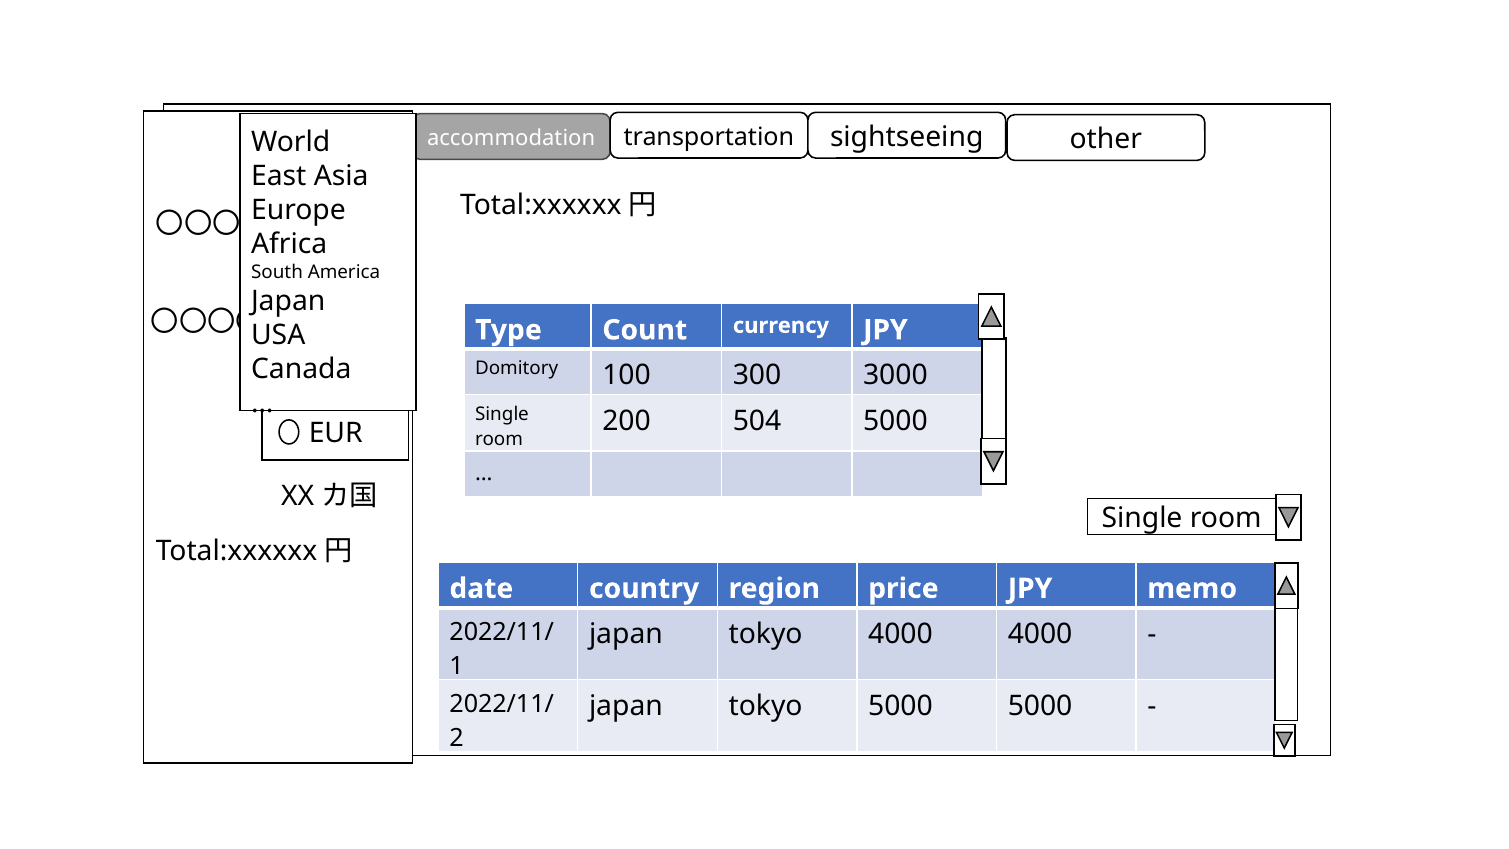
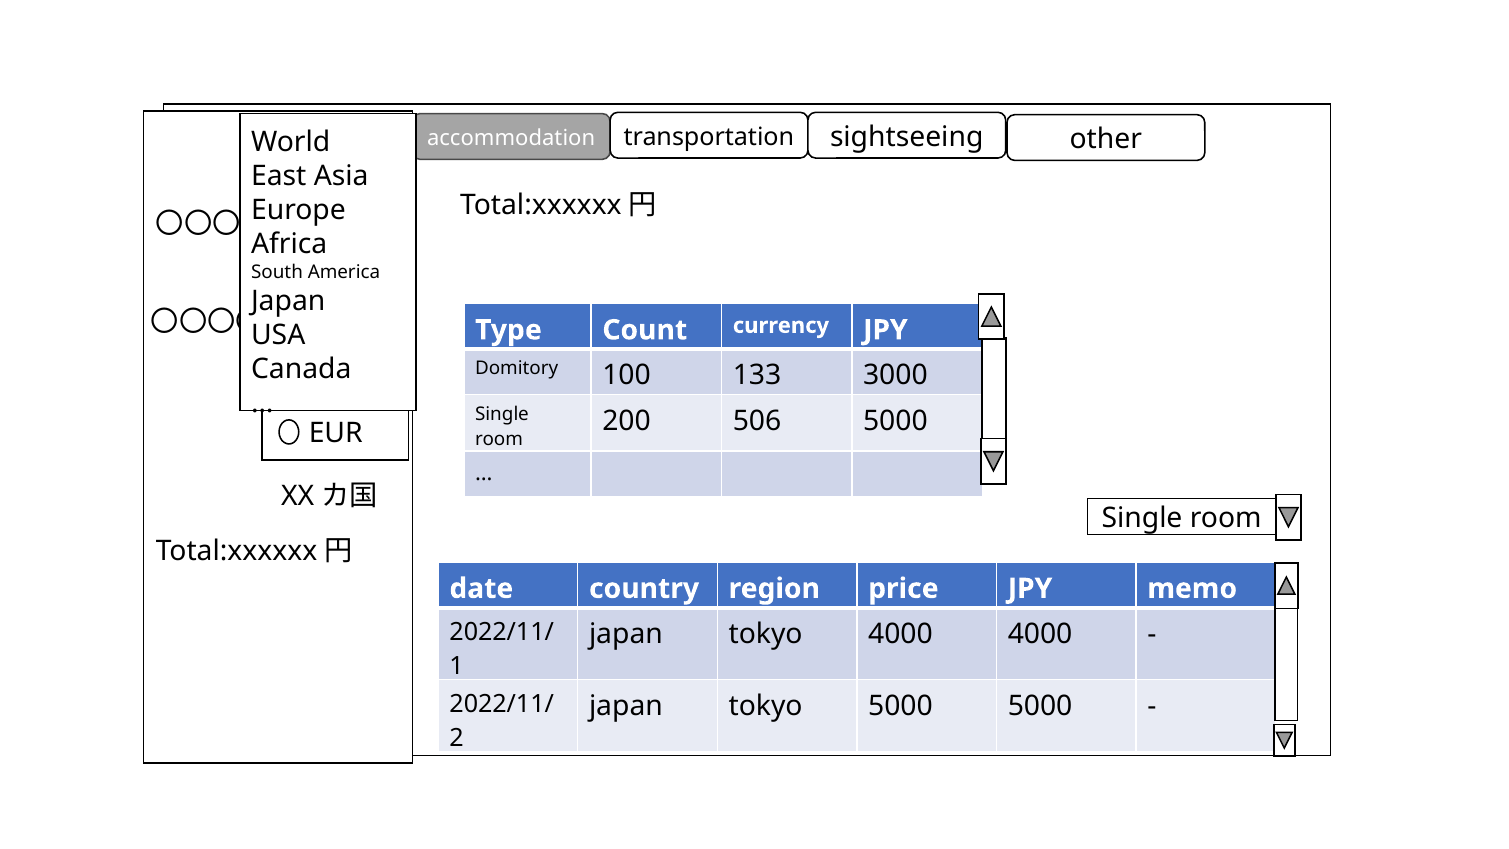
300: 300 -> 133 (757, 375)
504: 504 -> 506 (757, 421)
